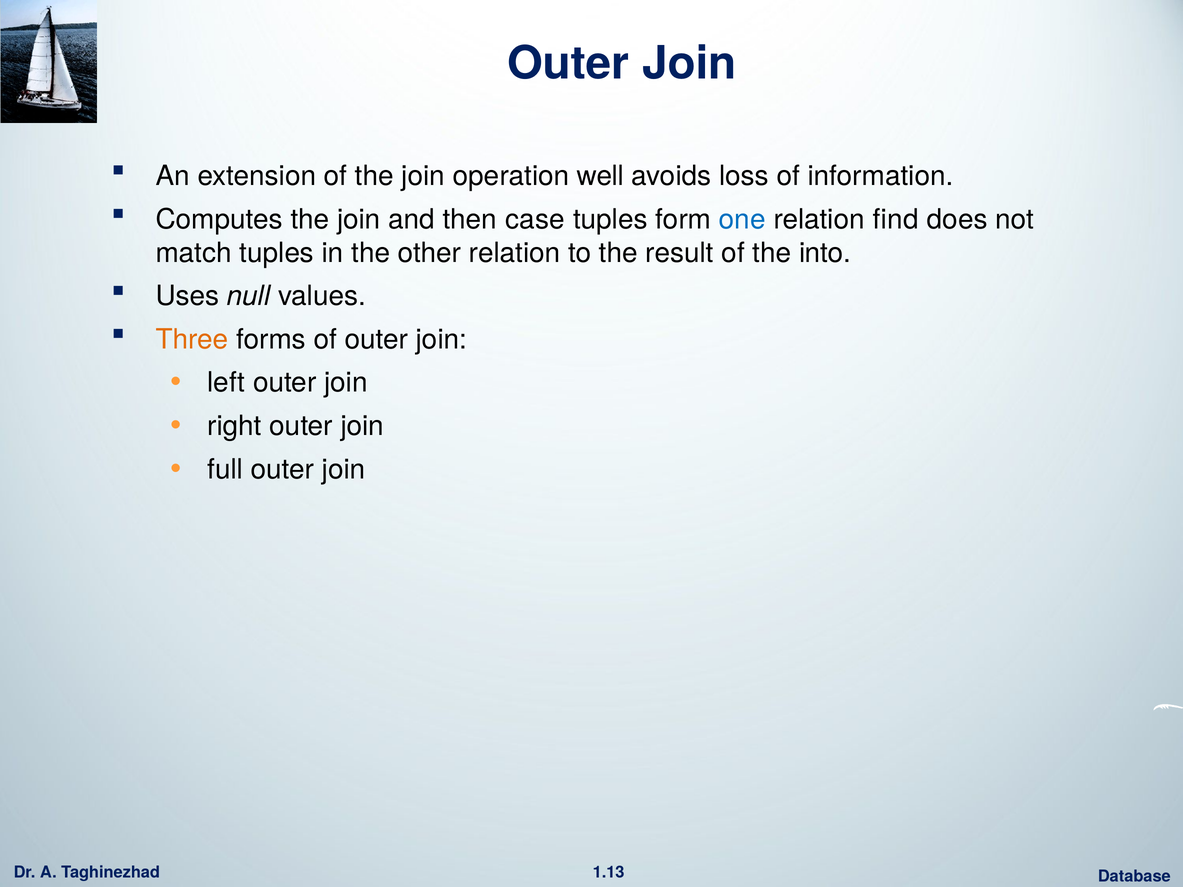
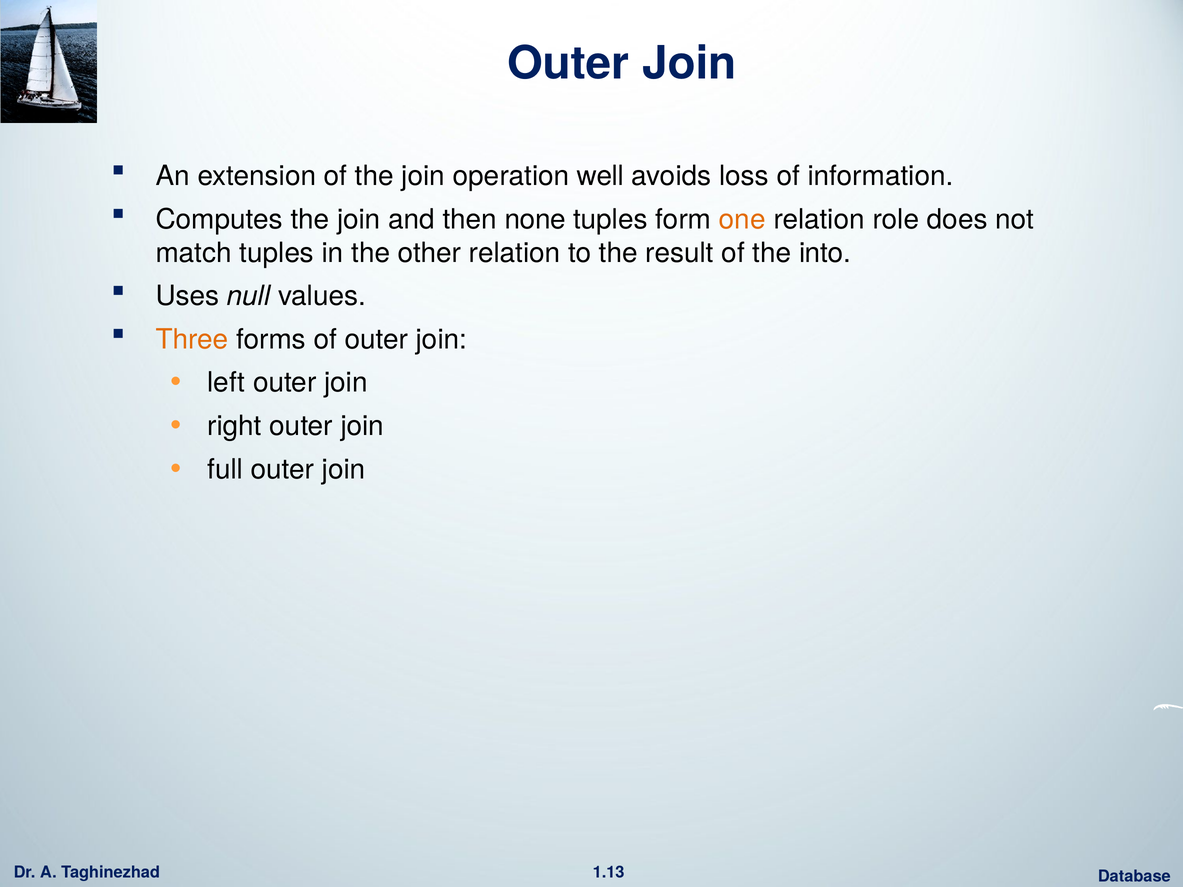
case: case -> none (535, 219)
one colour: blue -> orange (742, 219)
find: find -> role (896, 219)
